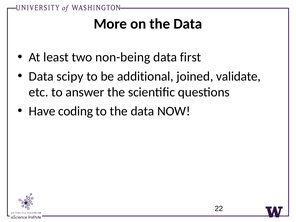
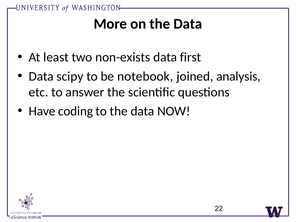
non-being: non-being -> non-exists (123, 57)
additional: additional -> notebook (145, 76)
validate: validate -> analysis (238, 76)
